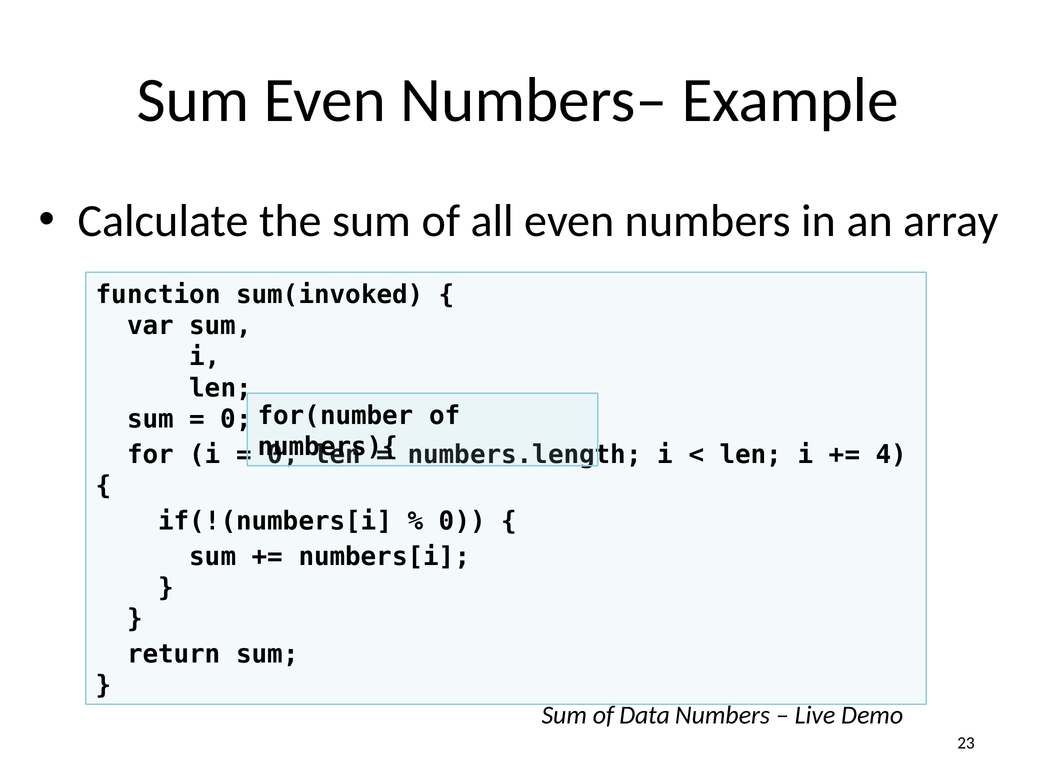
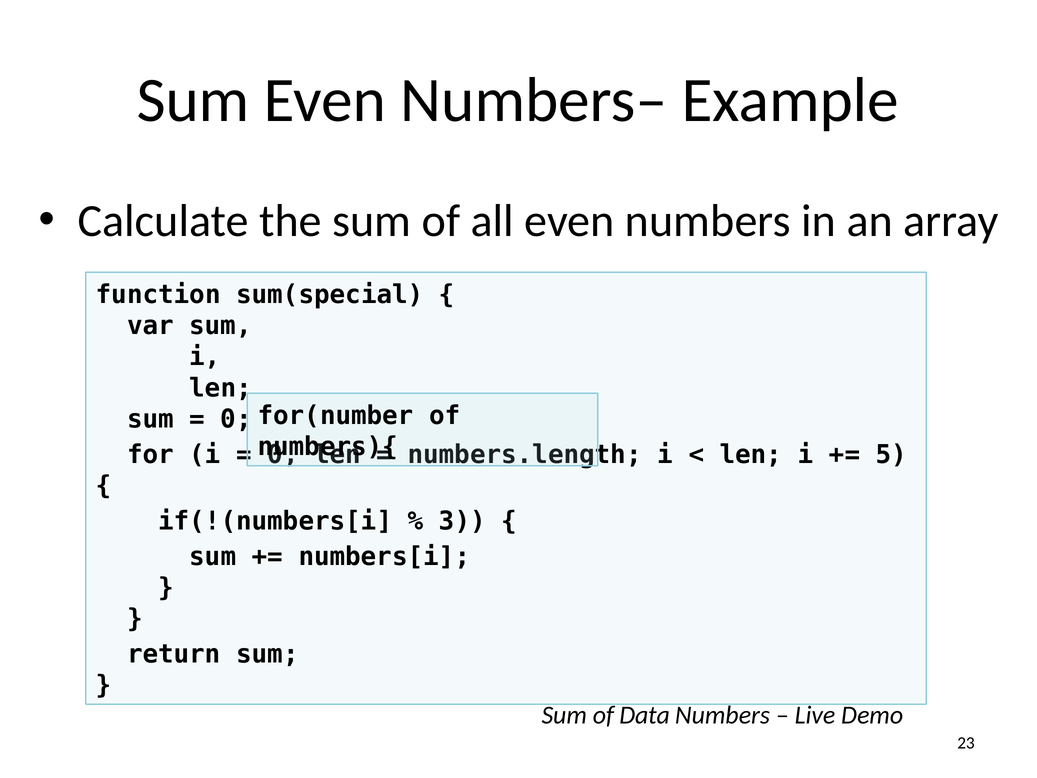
sum(invoked: sum(invoked -> sum(special (330, 295)
4: 4 -> 5 (891, 454)
0: 0 -> 3 (462, 521)
